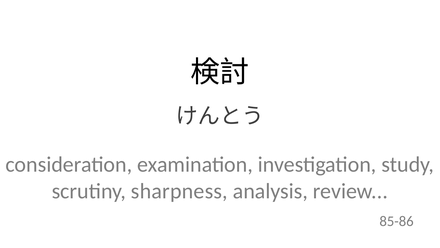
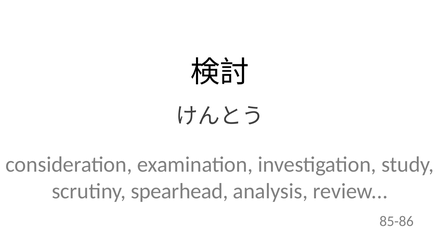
sharpness: sharpness -> spearhead (180, 191)
